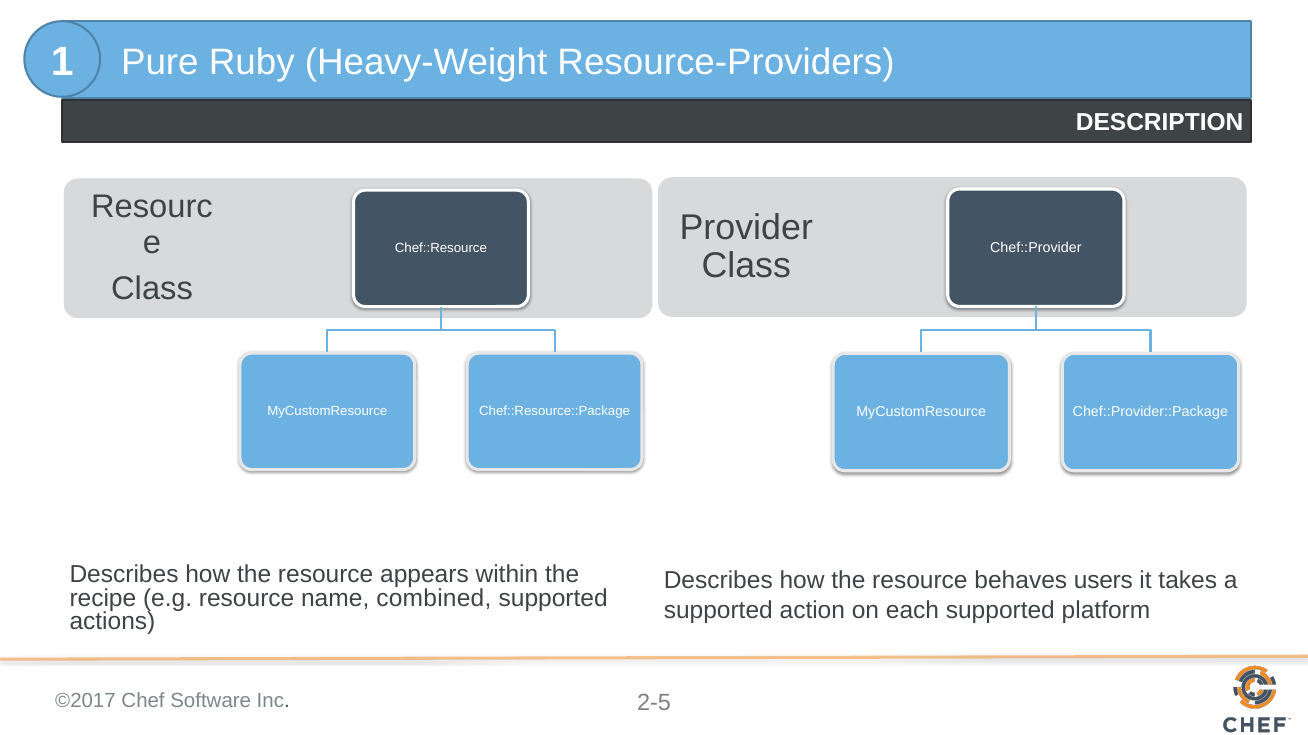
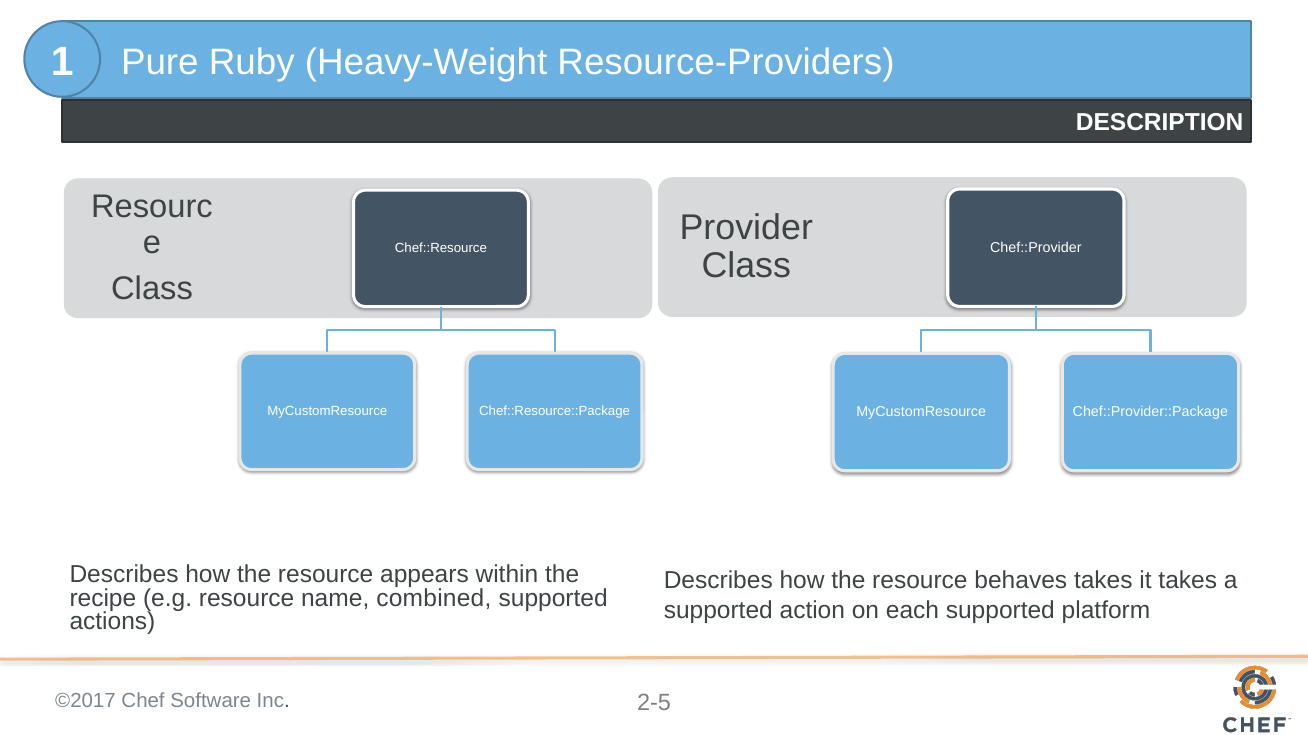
behaves users: users -> takes (1103, 581)
